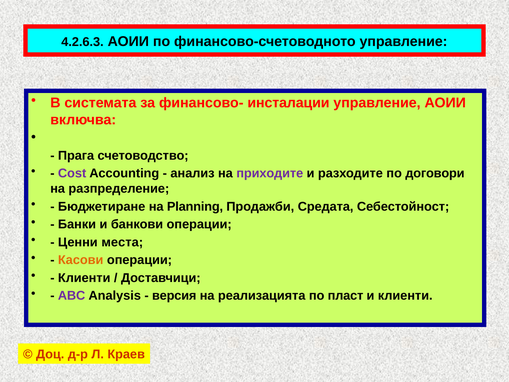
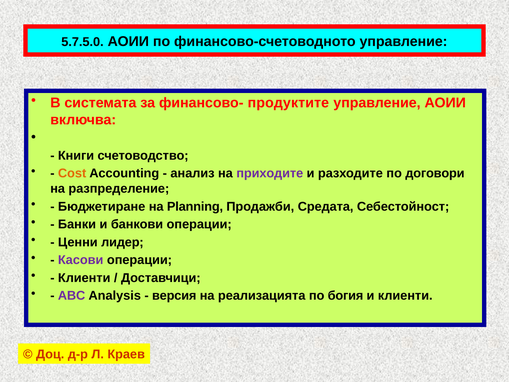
4.2.6.3: 4.2.6.3 -> 5.7.5.0 (82, 42)
инсталации: инсталации -> продуктите (288, 103)
Прага: Прага -> Книги (76, 155)
Cost colour: purple -> orange (72, 173)
места: места -> лидер (122, 242)
Касови colour: orange -> purple (81, 260)
пласт: пласт -> богия (346, 295)
